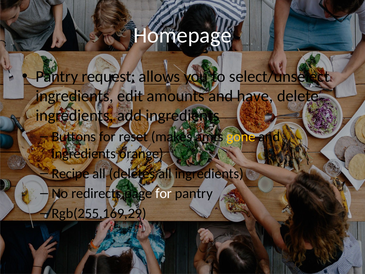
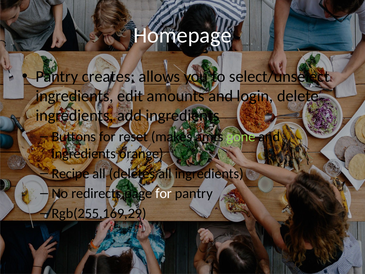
request: request -> creates (108, 77)
have: have -> login (255, 96)
gone colour: yellow -> light green (241, 136)
